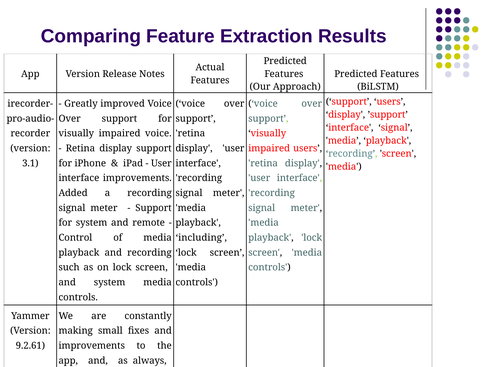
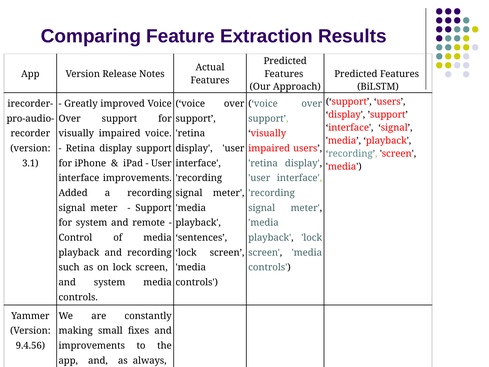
including: including -> sentences (201, 238)
9.2.61: 9.2.61 -> 9.4.56 (30, 346)
